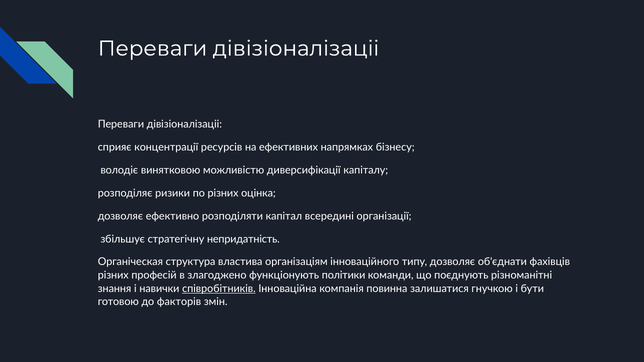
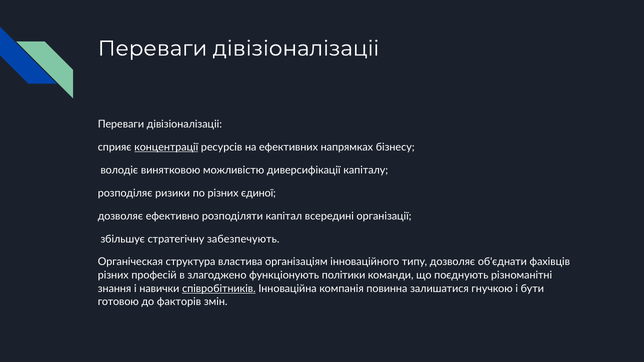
концентрації underline: none -> present (166, 147)
оцінка: оцінка -> єдиної (259, 193)
непридатність: непридатність -> забезпечують (243, 239)
